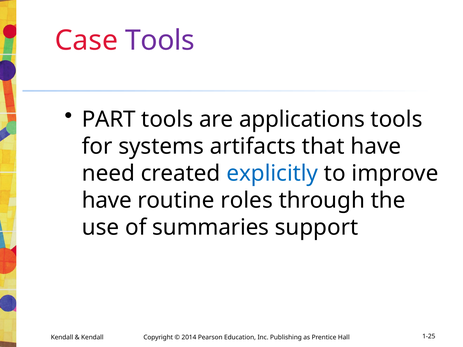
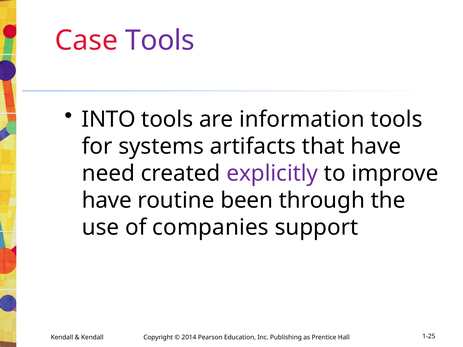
PART: PART -> INTO (109, 120)
applications: applications -> information (302, 120)
explicitly colour: blue -> purple (272, 174)
roles: roles -> been (247, 201)
summaries: summaries -> companies (211, 228)
